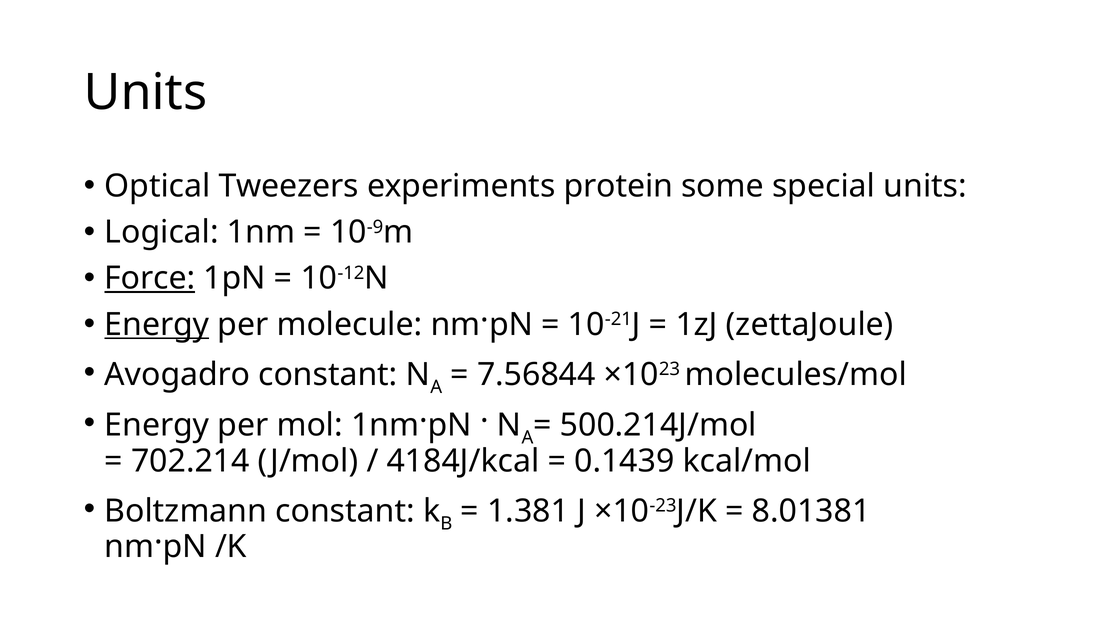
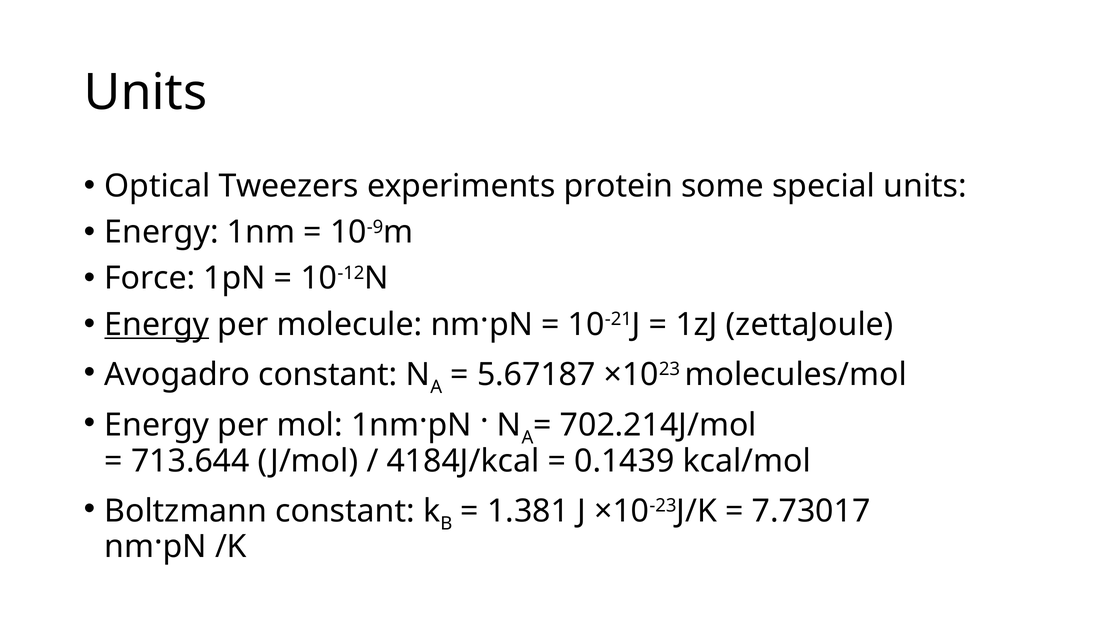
Logical: Logical -> Energy (162, 232)
Force underline: present -> none (150, 278)
7.56844: 7.56844 -> 5.67187 (536, 374)
500.214J/mol: 500.214J/mol -> 702.214J/mol (658, 425)
702.214: 702.214 -> 713.644 (190, 461)
8.01381: 8.01381 -> 7.73017 (811, 511)
